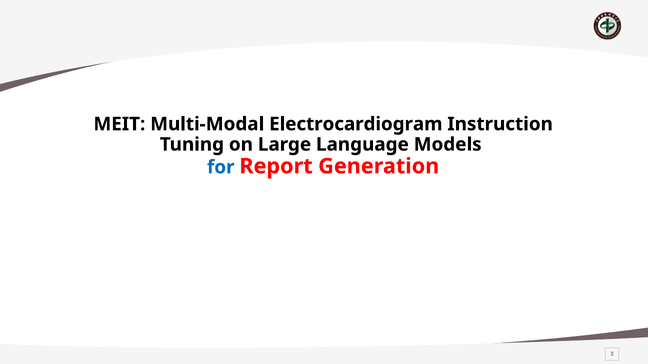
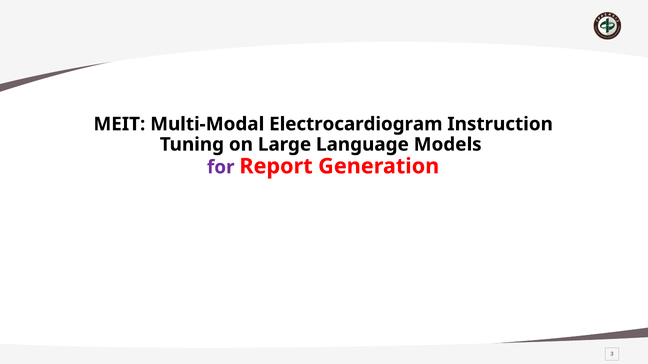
for colour: blue -> purple (221, 167)
